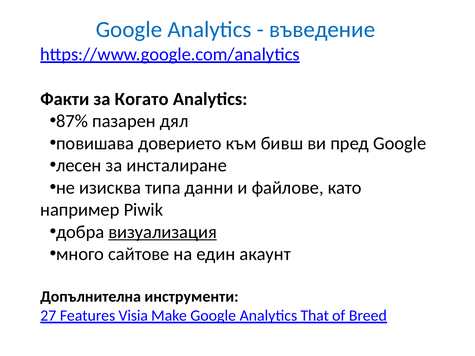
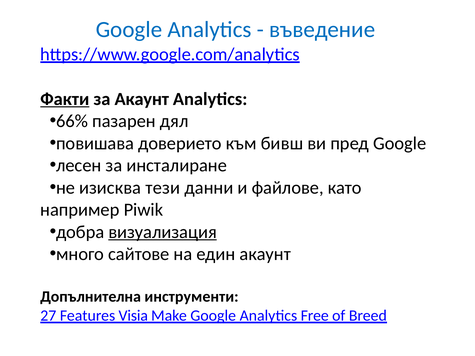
Факти underline: none -> present (65, 99)
за Когато: Когато -> Акаунт (142, 99)
87%: 87% -> 66% (72, 121)
типа: типа -> тези (163, 188)
That: That -> Free (315, 316)
